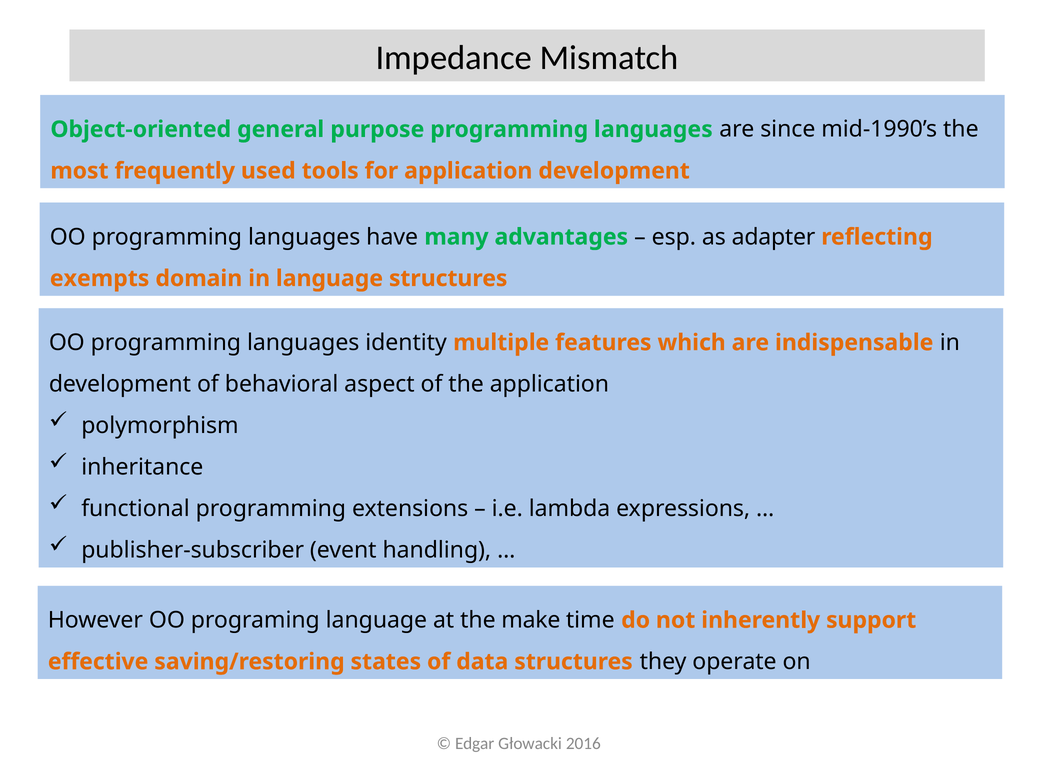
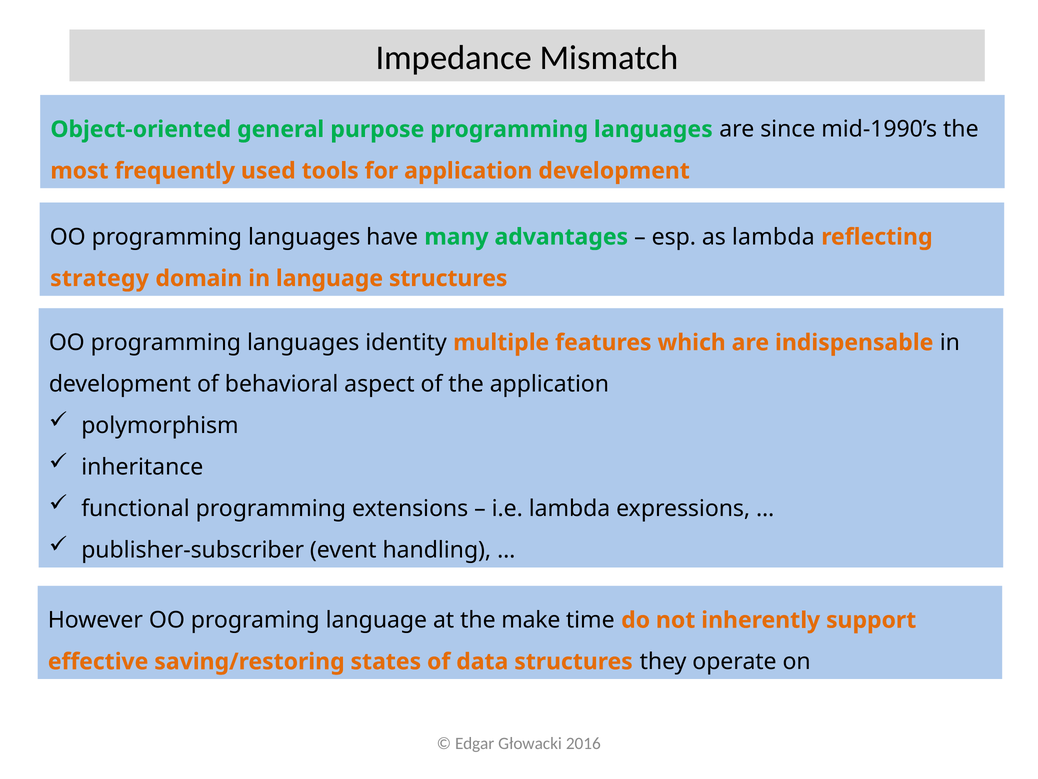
as adapter: adapter -> lambda (773, 237)
exempts: exempts -> strategy (100, 278)
